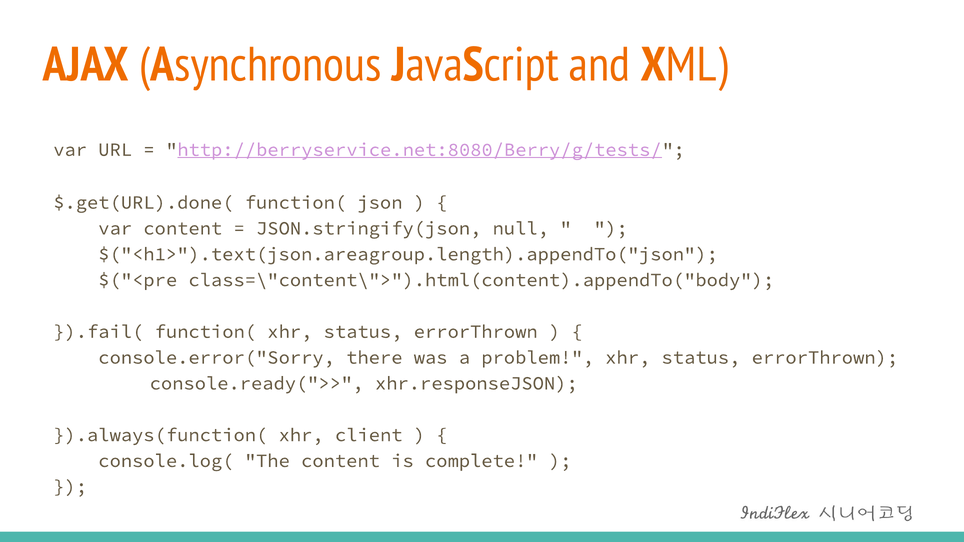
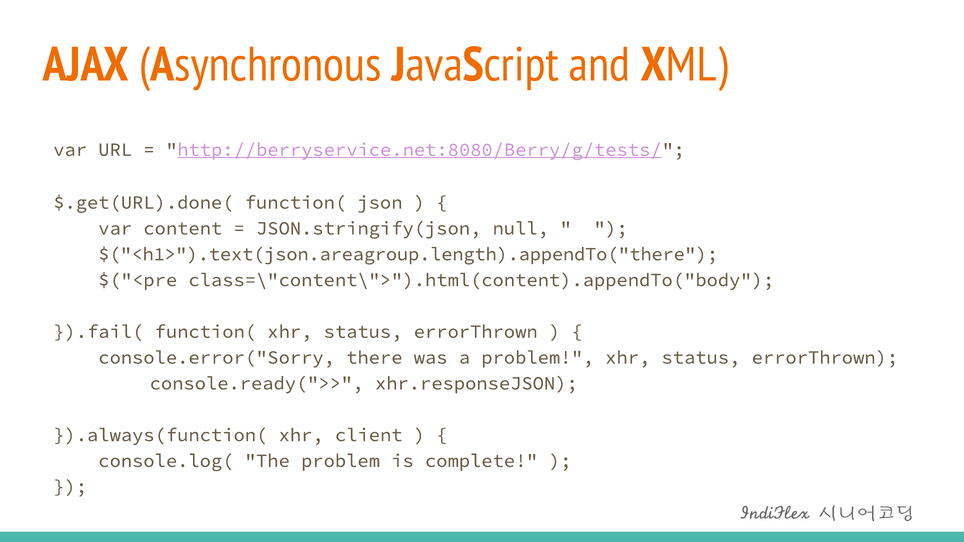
$("<h1>").text(json.areagroup.length).appendTo("json: $("<h1>").text(json.areagroup.length).appendTo("json -> $("<h1>").text(json.areagroup.length).appendTo("there (408, 254)
The content: content -> problem (341, 461)
